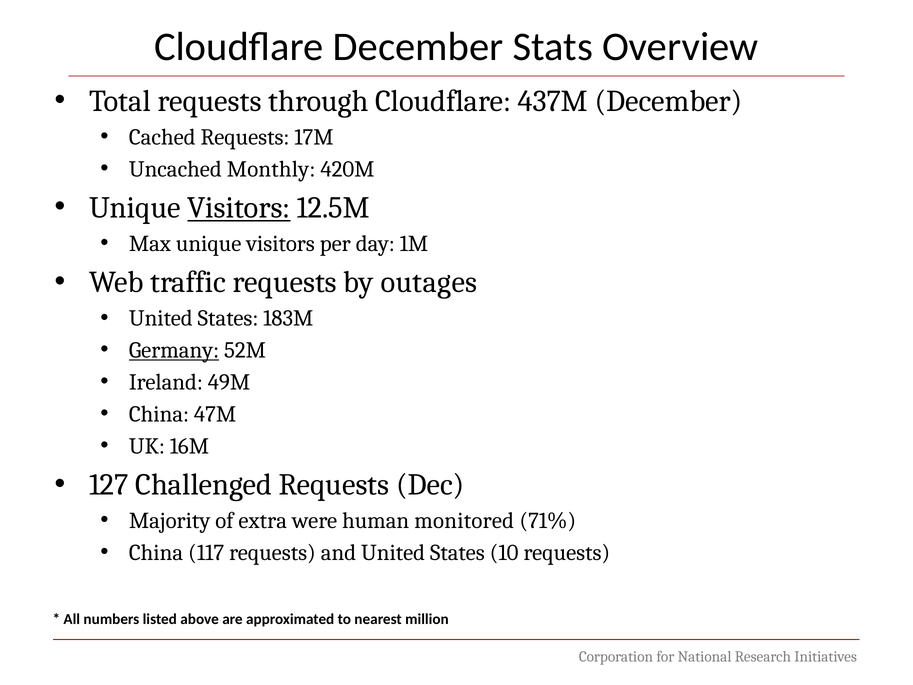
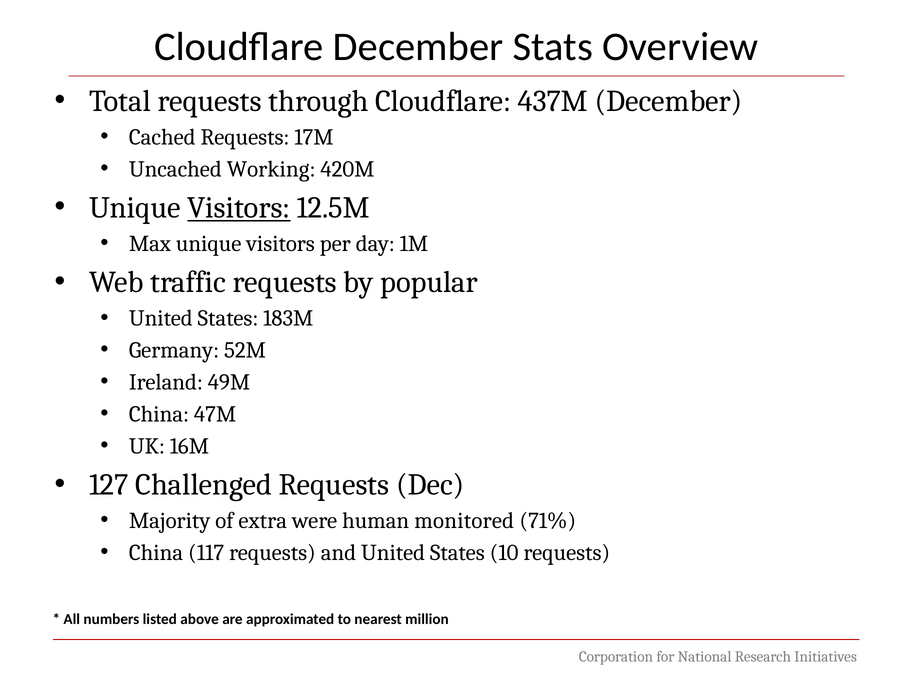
Monthly: Monthly -> Working (271, 169)
outages: outages -> popular (429, 282)
Germany underline: present -> none (174, 350)
